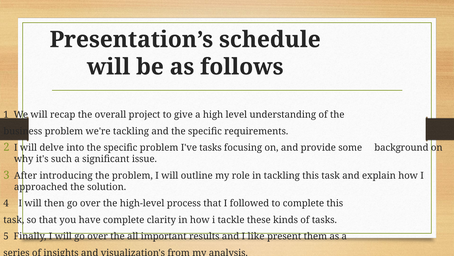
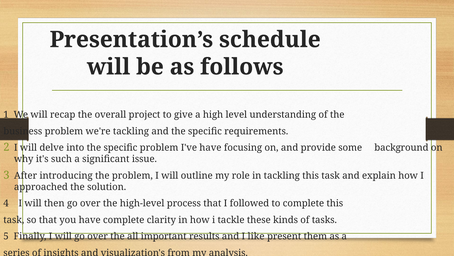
I've tasks: tasks -> have (210, 147)
